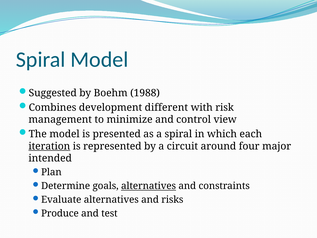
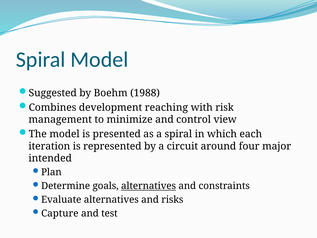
different: different -> reaching (166, 107)
iteration underline: present -> none (49, 146)
Produce: Produce -> Capture (60, 213)
